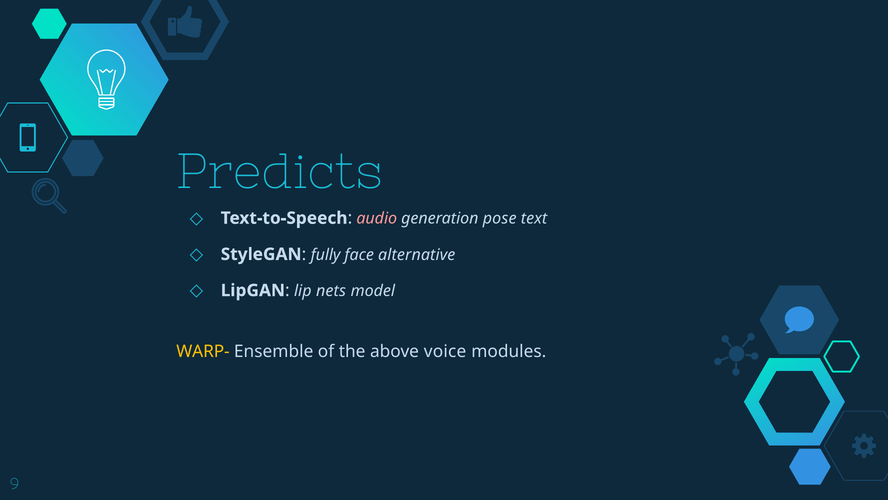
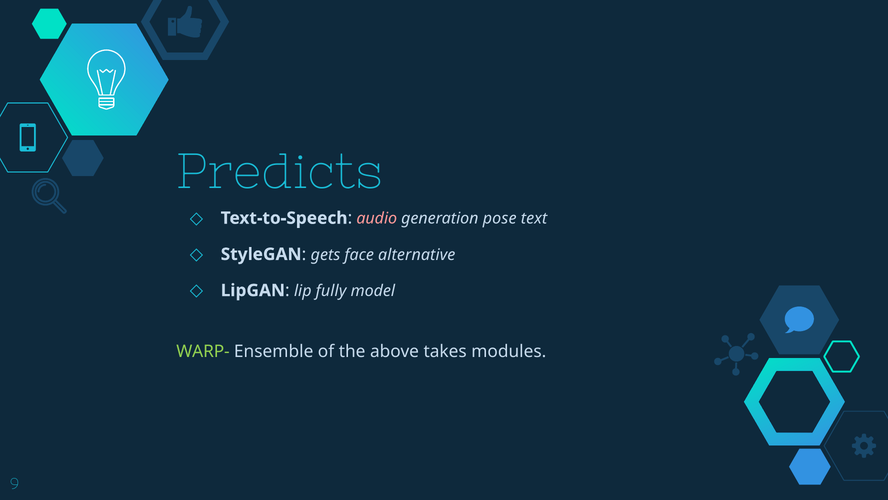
fully: fully -> gets (326, 254)
nets: nets -> fully (331, 291)
WARP- colour: yellow -> light green (203, 351)
voice: voice -> takes (445, 351)
